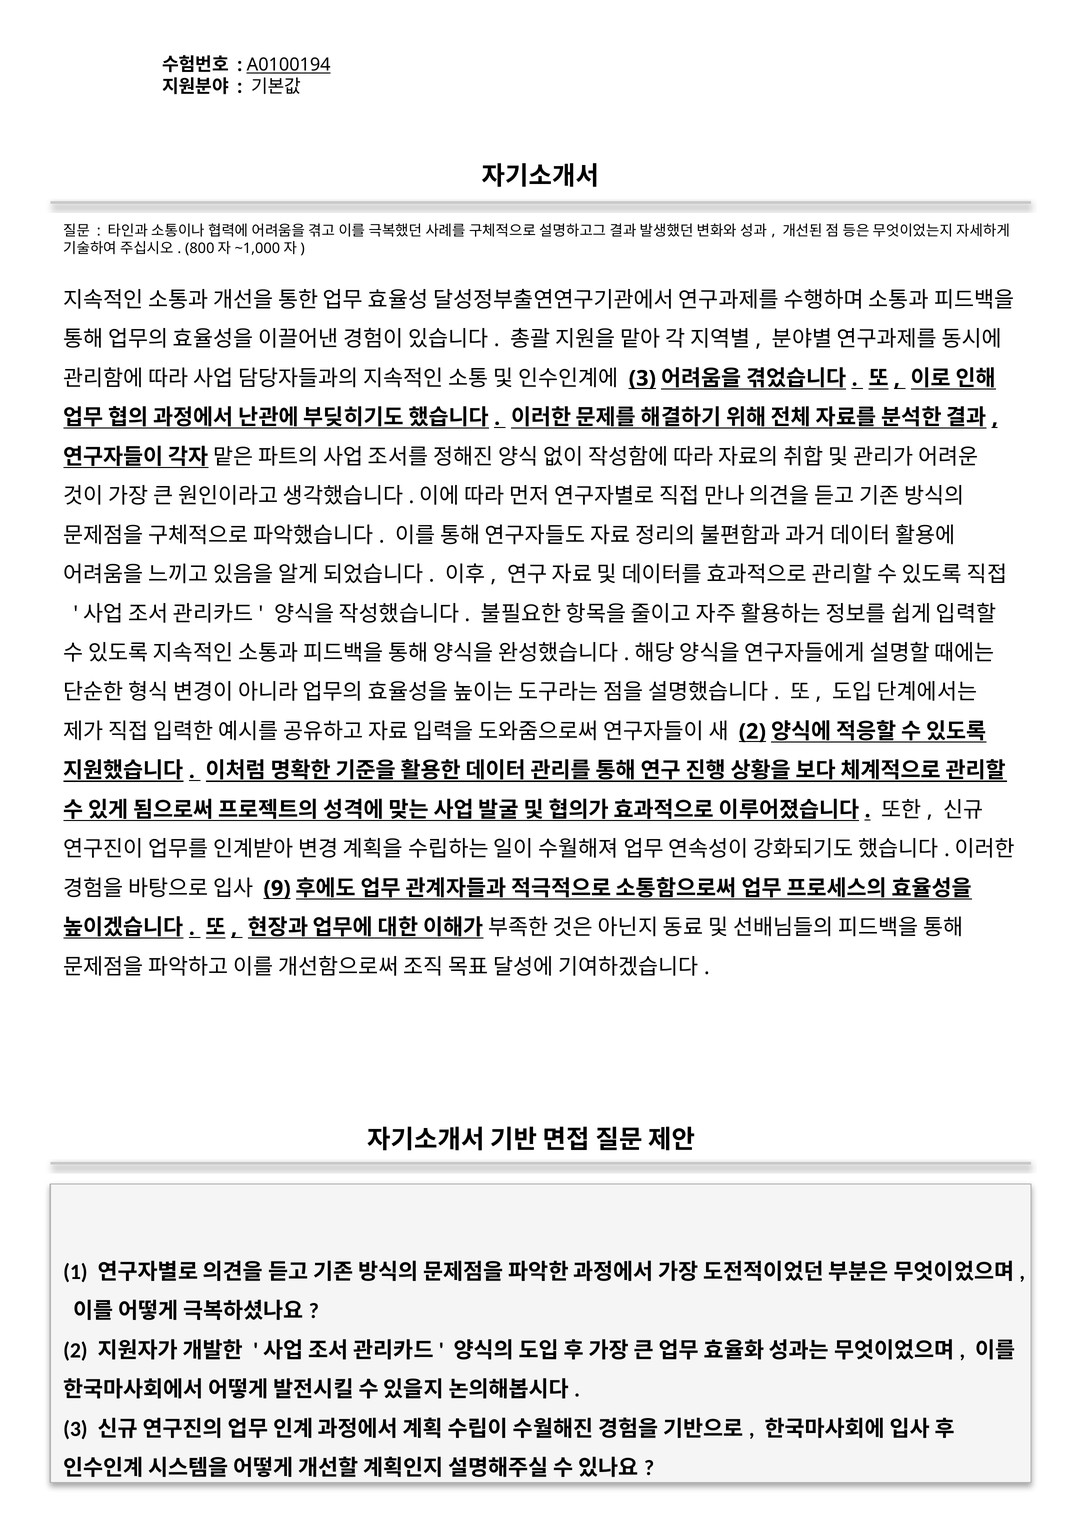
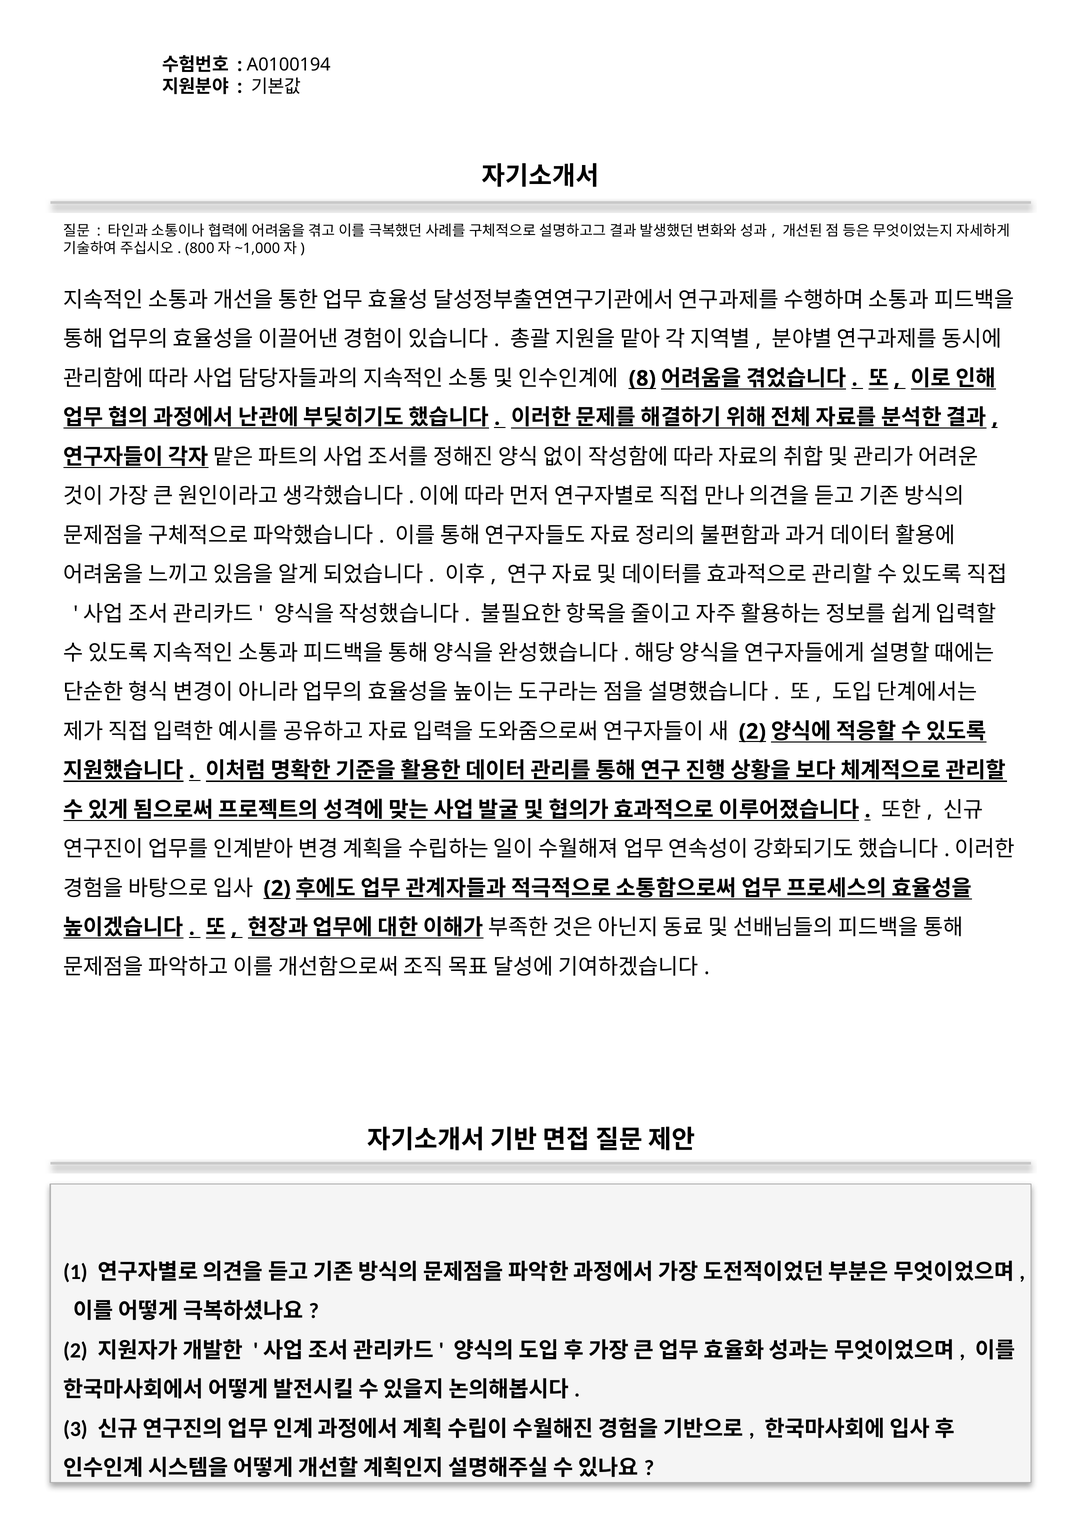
A0100194 underline: present -> none (289, 65)
3: 3 -> 8 (642, 378)
9: 9 -> 2 (277, 888)
